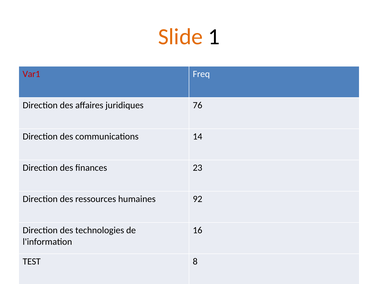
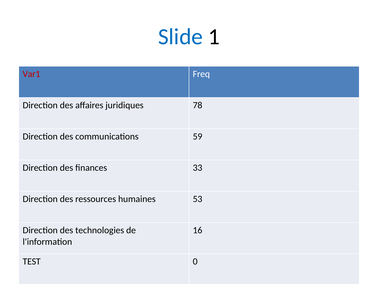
Slide colour: orange -> blue (180, 37)
76: 76 -> 78 (198, 105)
14: 14 -> 59 (198, 136)
23: 23 -> 33 (198, 167)
92: 92 -> 53 (198, 199)
8: 8 -> 0 (195, 261)
